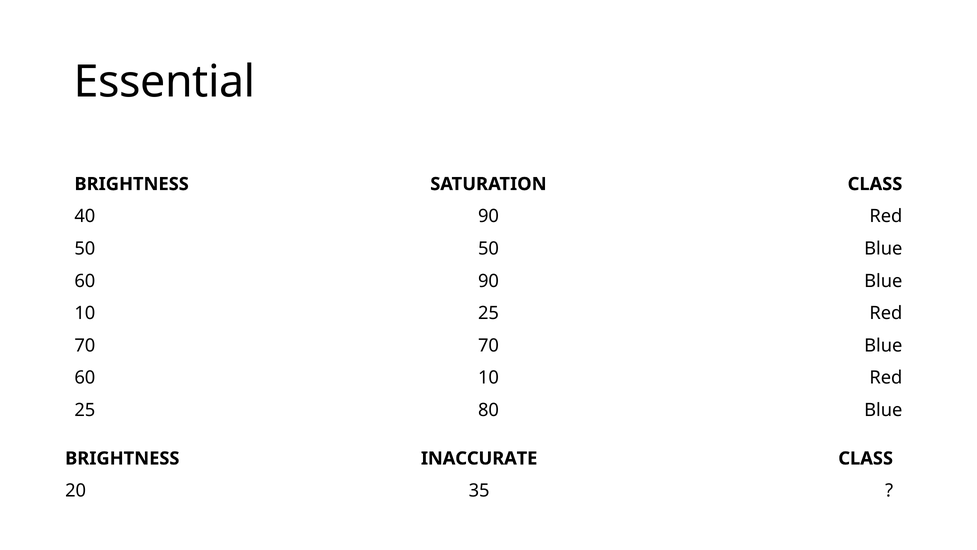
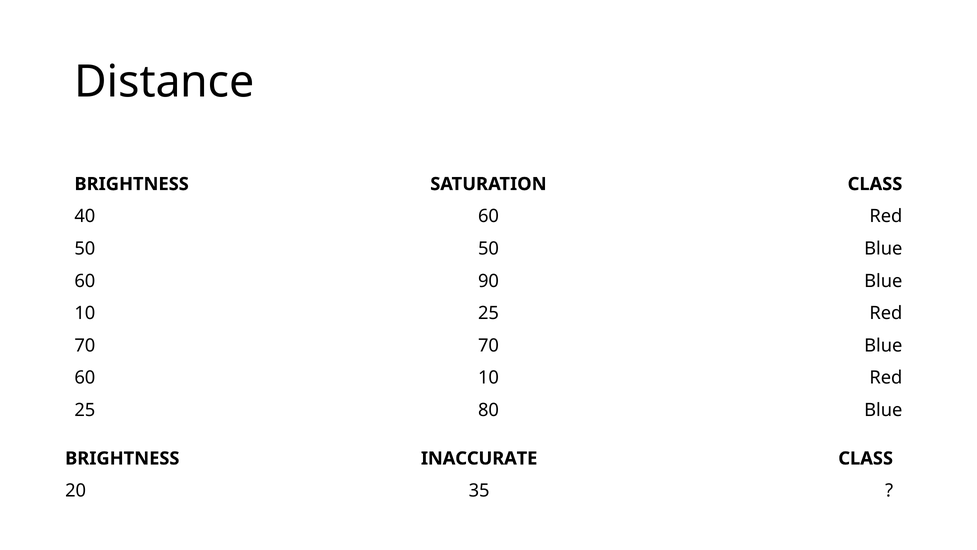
Essential: Essential -> Distance (165, 82)
40 90: 90 -> 60 (488, 216)
